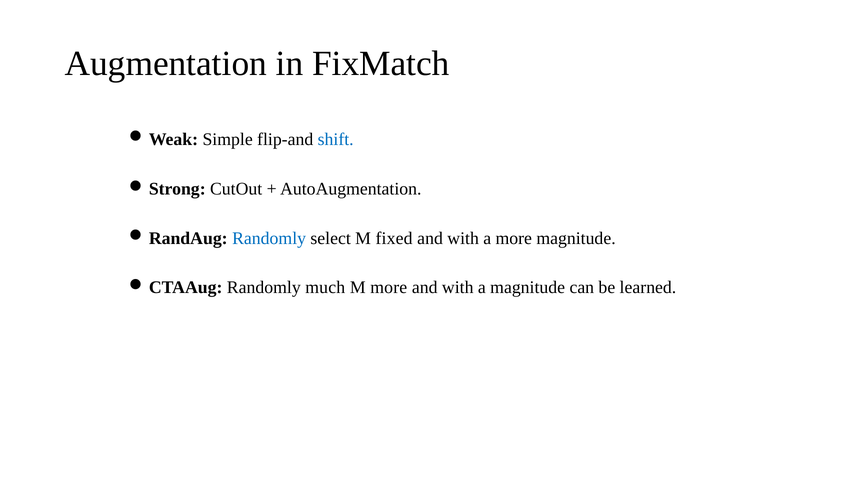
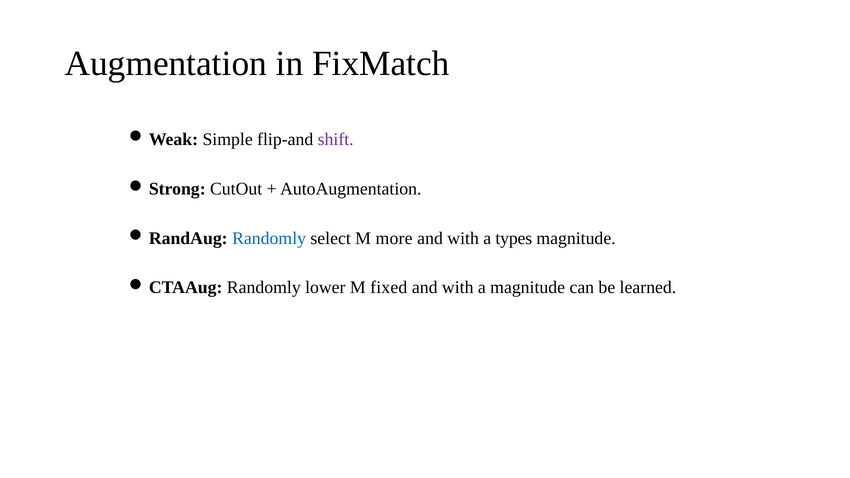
shift colour: blue -> purple (336, 139)
fixed: fixed -> more (394, 238)
a more: more -> types (514, 238)
much: much -> lower (325, 288)
M more: more -> fixed (389, 288)
